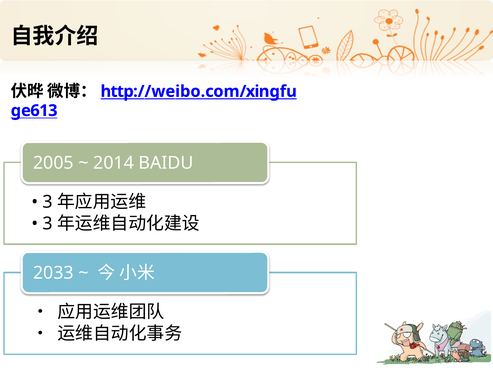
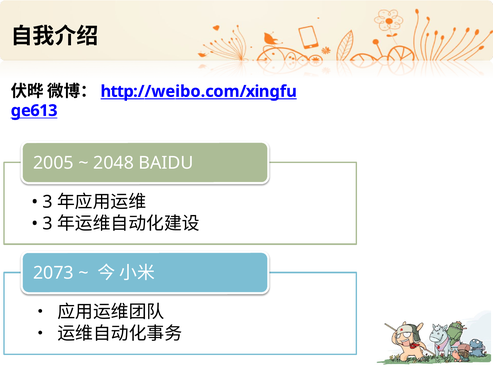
2014: 2014 -> 2048 (114, 163)
2033: 2033 -> 2073 (53, 273)
